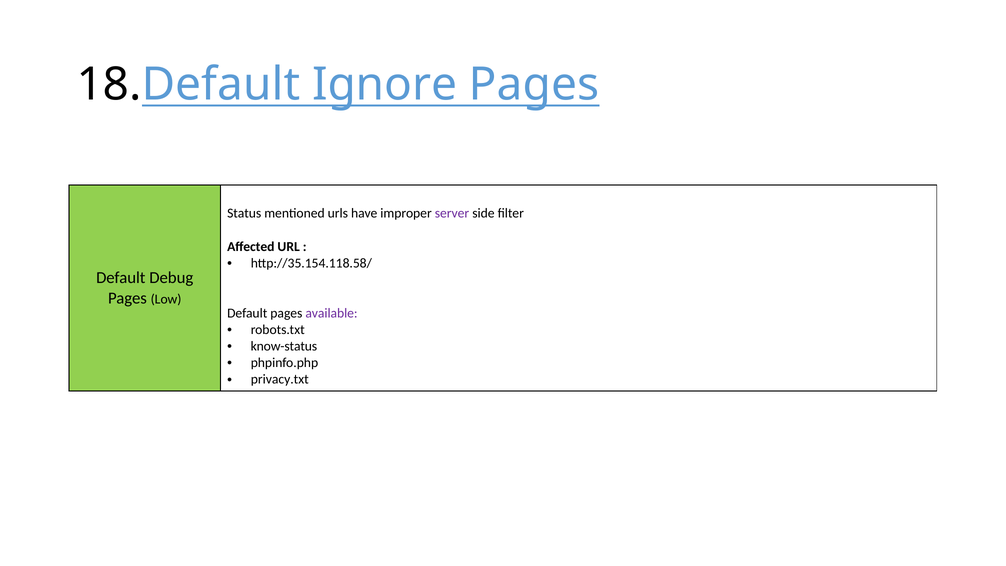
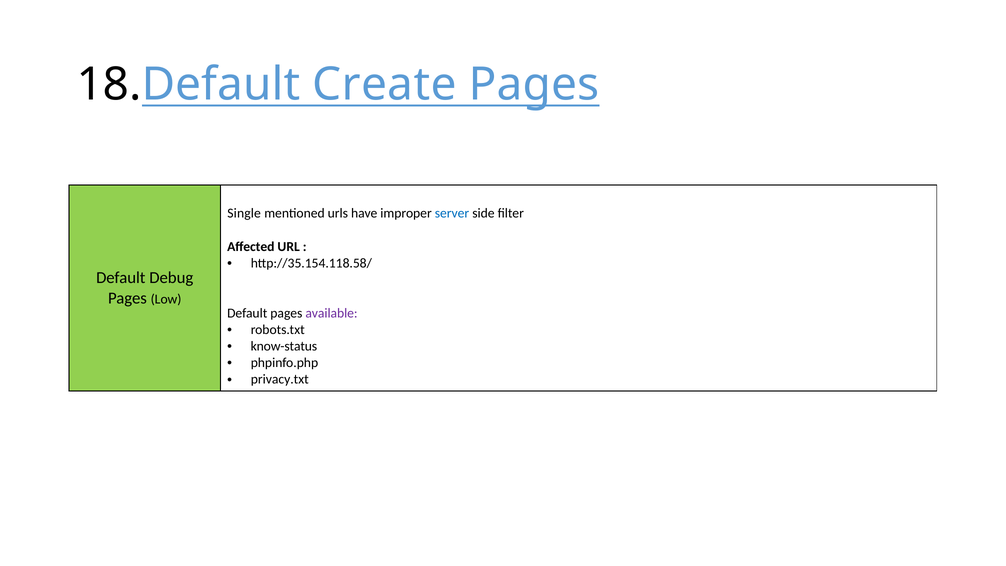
Ignore: Ignore -> Create (384, 85)
Status: Status -> Single (244, 213)
server colour: purple -> blue (452, 213)
